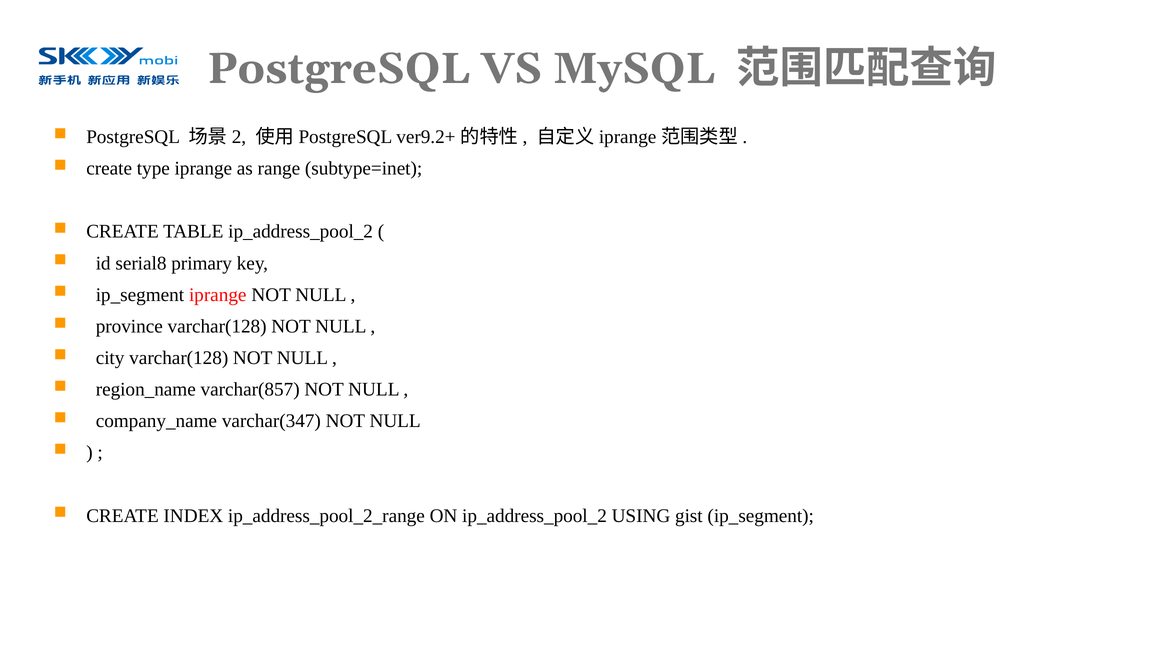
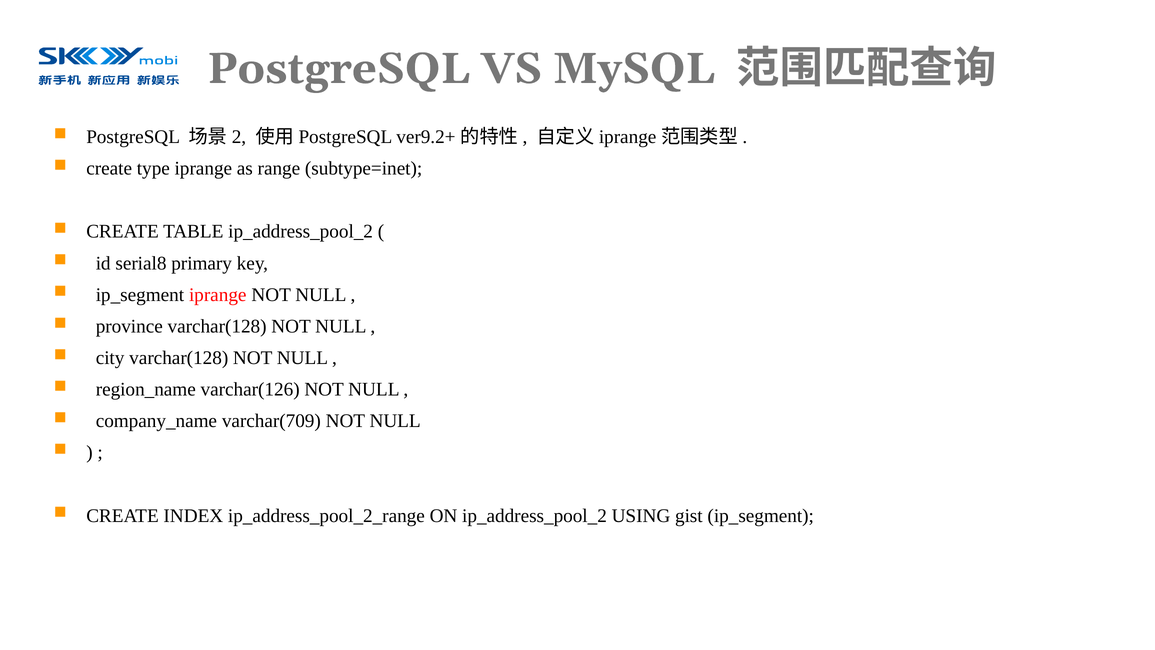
varchar(857: varchar(857 -> varchar(126 (250, 389)
varchar(347: varchar(347 -> varchar(709 (271, 421)
